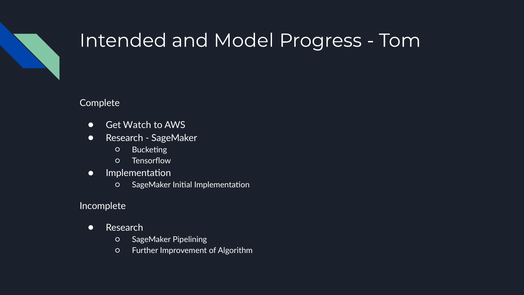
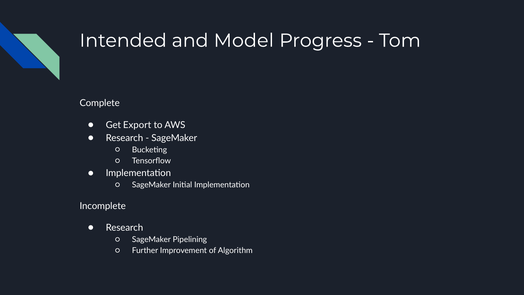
Watch: Watch -> Export (137, 125)
